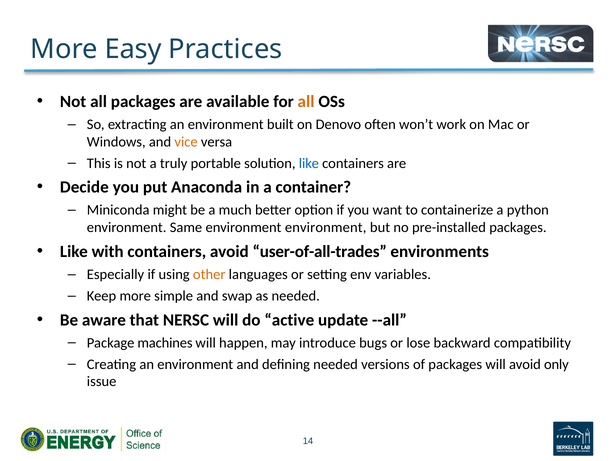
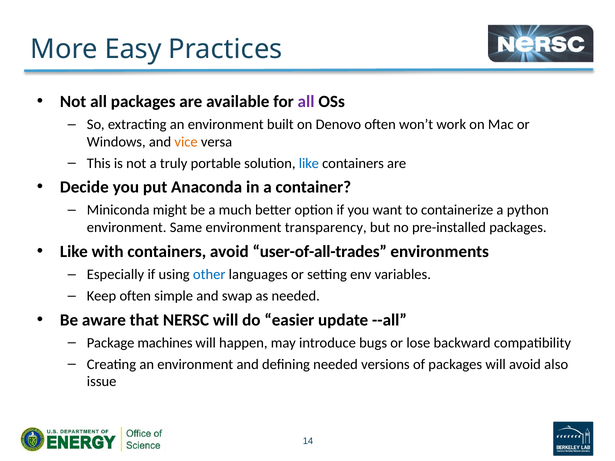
all colour: orange -> purple (306, 102)
environment environment: environment -> transparency (326, 228)
other colour: orange -> blue (209, 275)
Keep more: more -> often (135, 296)
active: active -> easier (289, 320)
only: only -> also (556, 364)
